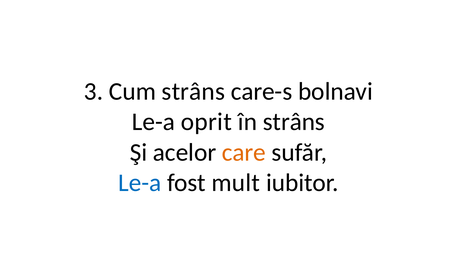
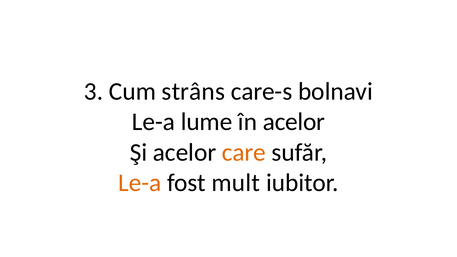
oprit: oprit -> lume (207, 122)
în strâns: strâns -> acelor (294, 122)
Le-a colour: blue -> orange (140, 183)
